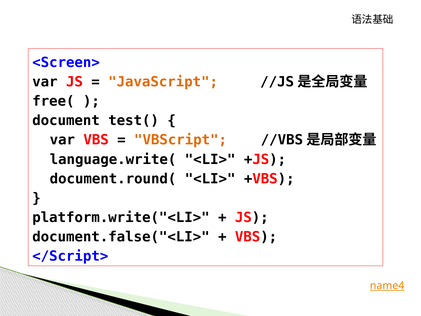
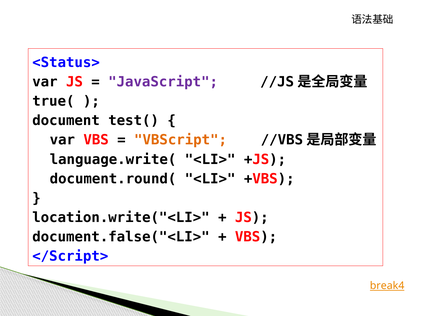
<Screen>: <Screen> -> <Status> (66, 62)
JavaScript colour: orange -> purple (163, 82)
free(: free( -> true( (53, 101)
platform.write("<LI>: platform.write("<LI> -> location.write("<LI> (121, 217)
name4: name4 -> break4 (387, 285)
